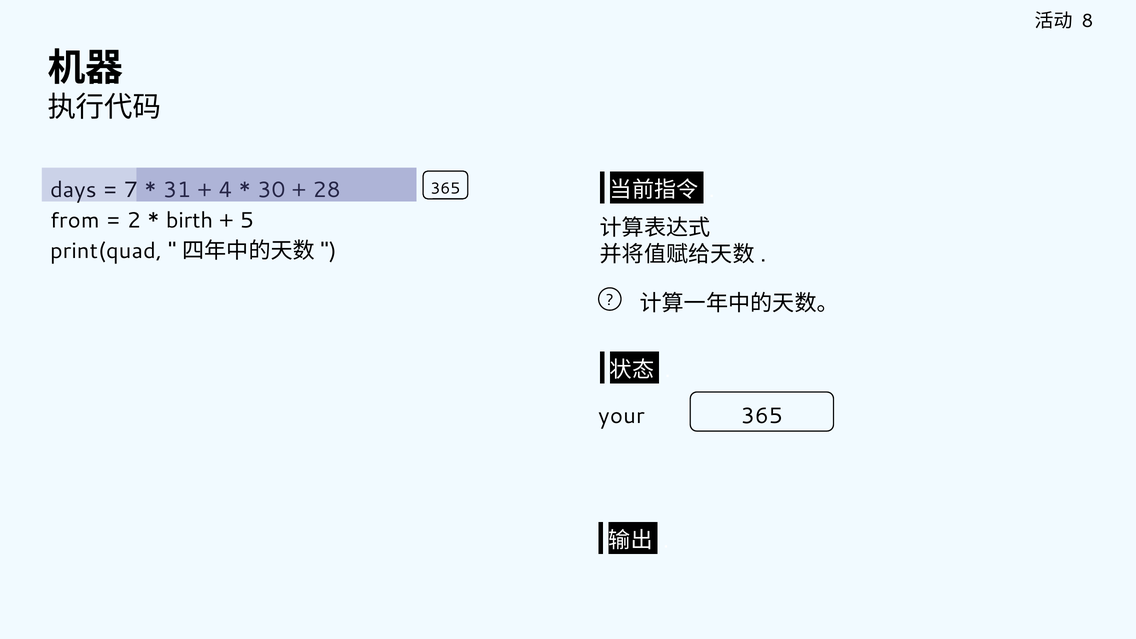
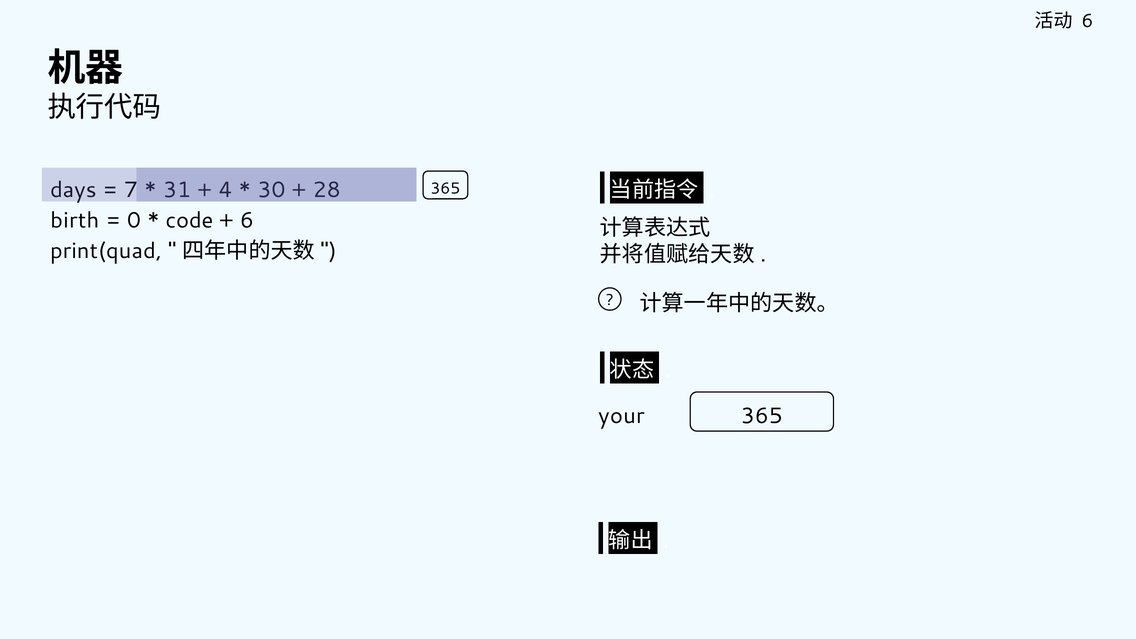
8: 8 -> 6 (1087, 21)
from: from -> birth (75, 221)
2: 2 -> 0 (134, 221)
birth: birth -> code (189, 221)
5: 5 -> 6 (247, 221)
